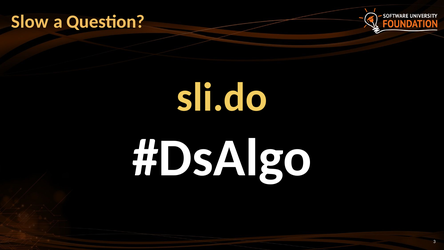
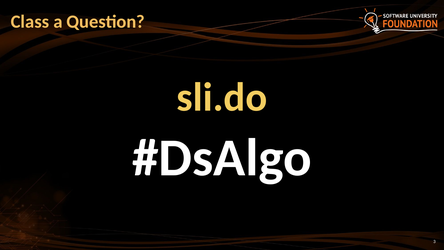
Slow: Slow -> Class (30, 22)
